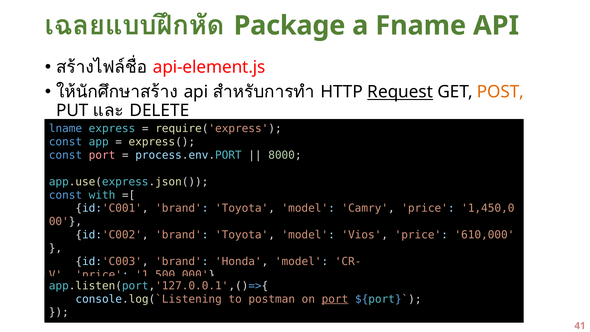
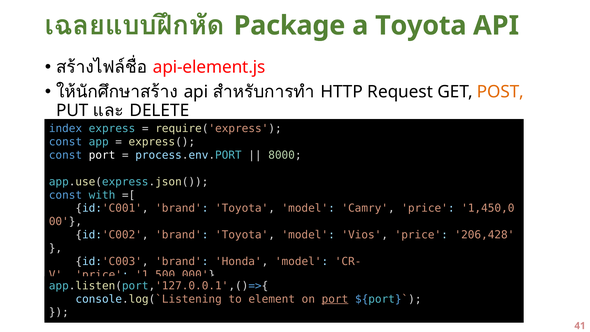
a Fname: Fname -> Toyota (421, 26)
Request underline: present -> none (400, 92)
lname: lname -> index (65, 129)
port colour: pink -> white (102, 155)
610,000: 610,000 -> 206,428 (484, 235)
postman: postman -> element (272, 299)
